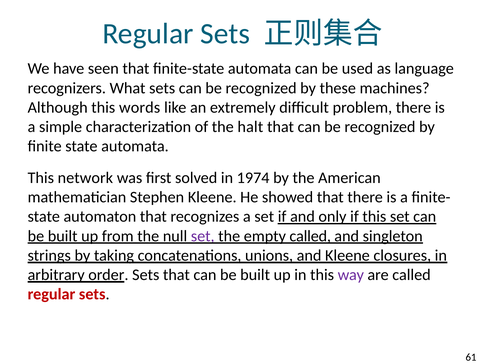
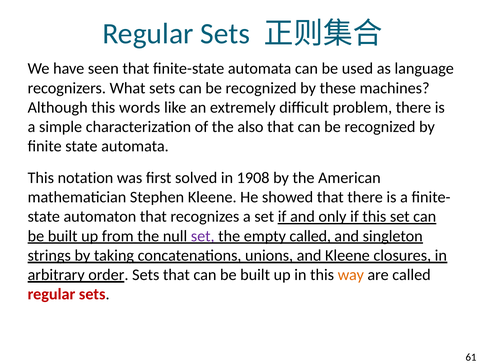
halt: halt -> also (250, 127)
network: network -> notation (85, 178)
1974: 1974 -> 1908 (253, 178)
way colour: purple -> orange (351, 275)
